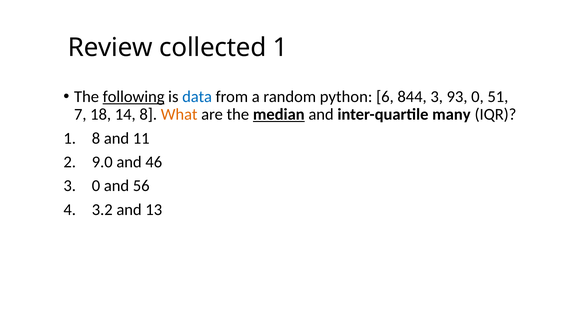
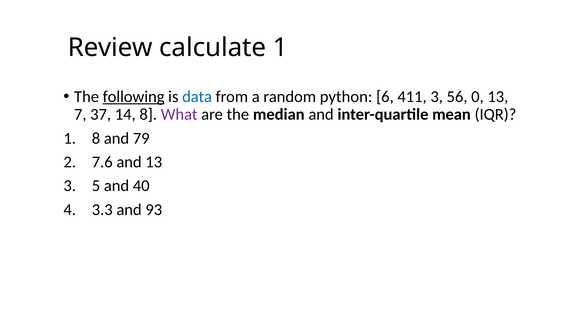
collected: collected -> calculate (213, 48)
844: 844 -> 411 (412, 97)
93: 93 -> 56 (457, 97)
0 51: 51 -> 13 (498, 97)
18: 18 -> 37 (101, 114)
What colour: orange -> purple (179, 114)
median underline: present -> none (279, 114)
many: many -> mean (451, 114)
11: 11 -> 79 (141, 138)
9.0: 9.0 -> 7.6 (102, 162)
and 46: 46 -> 13 (154, 162)
3 0: 0 -> 5 (96, 186)
56: 56 -> 40 (141, 186)
3.2: 3.2 -> 3.3 (102, 210)
13: 13 -> 93 (154, 210)
